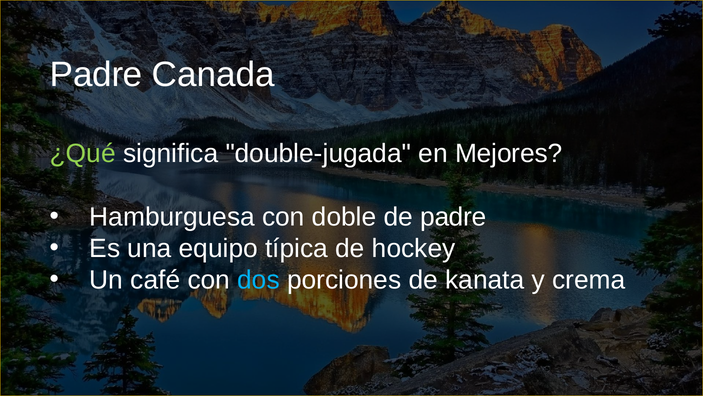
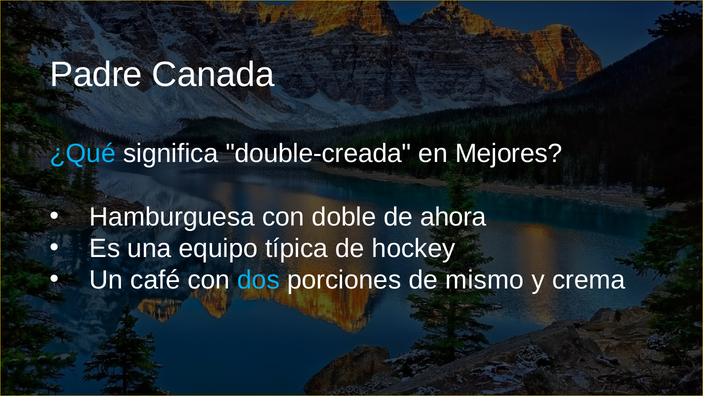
¿Qué colour: light green -> light blue (83, 153)
double-jugada: double-jugada -> double-creada (318, 153)
de padre: padre -> ahora (453, 216)
kanata: kanata -> mismo (485, 280)
